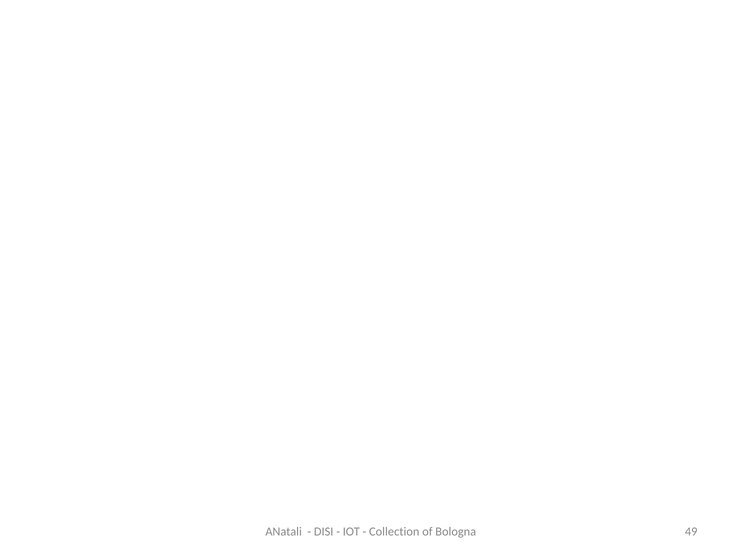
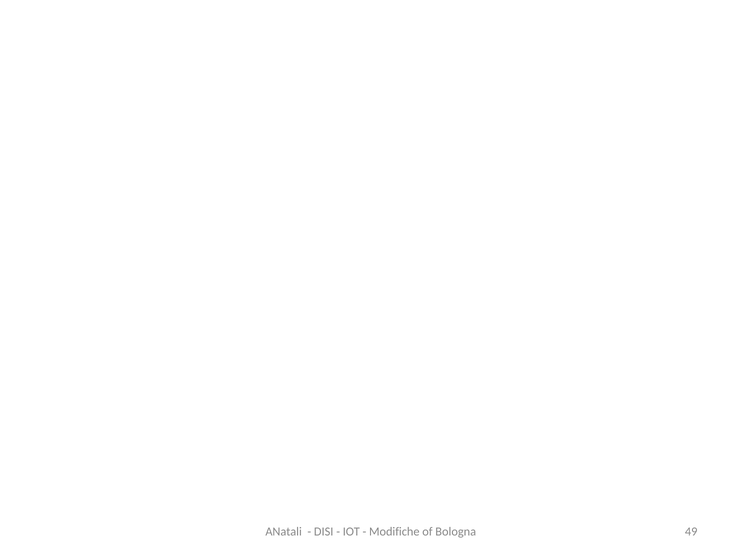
Collection: Collection -> Modifiche (394, 531)
